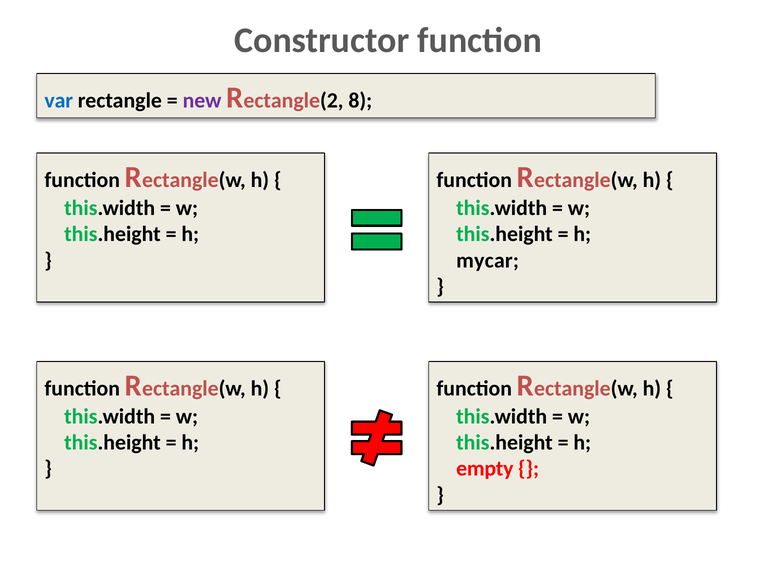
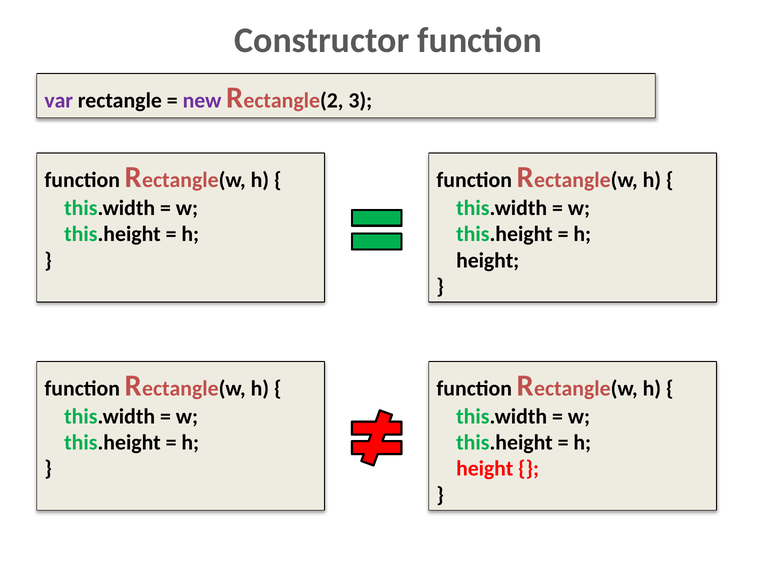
var colour: blue -> purple (59, 101)
8: 8 -> 3 (360, 101)
mycar: mycar -> height (488, 260)
empty: empty -> height (485, 469)
